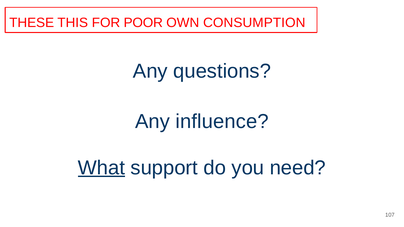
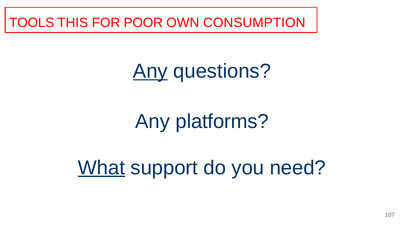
THESE: THESE -> TOOLS (32, 23)
Any underline: none -> present (150, 71)
influence: influence -> platforms (222, 122)
